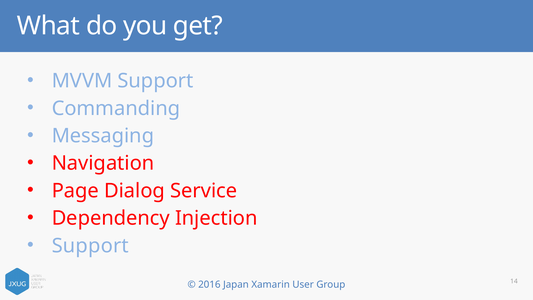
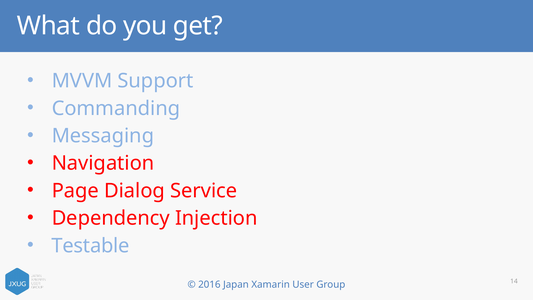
Support: Support -> Testable (90, 245)
